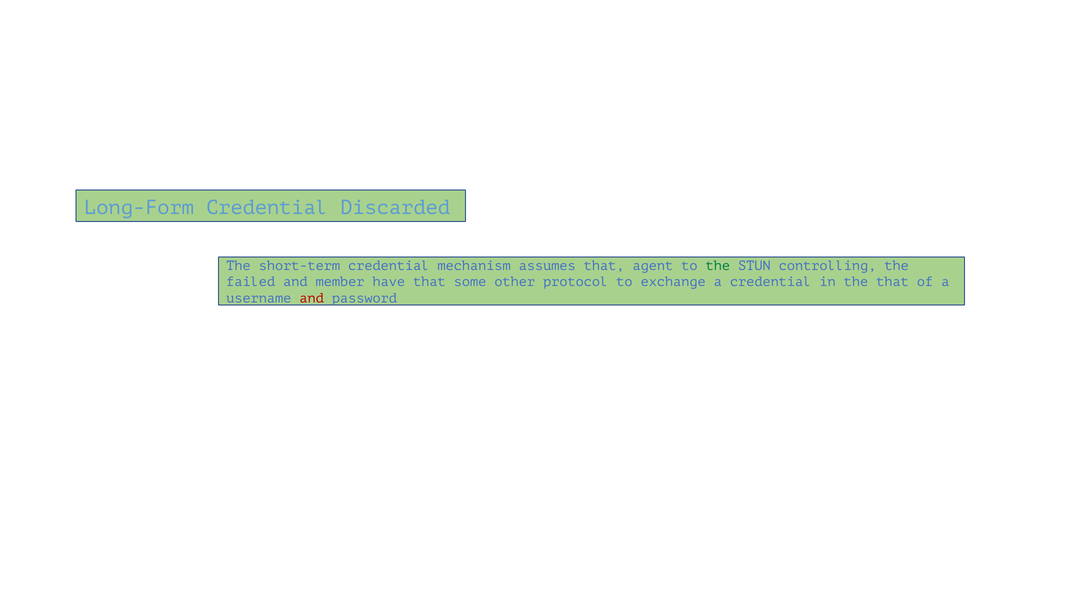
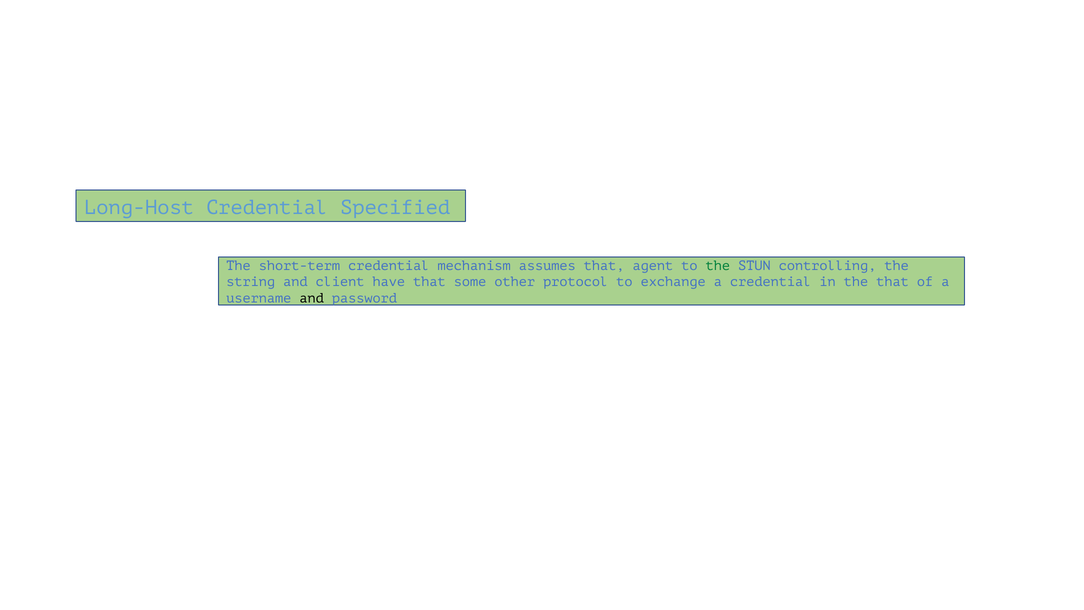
Long-Form: Long-Form -> Long-Host (139, 207)
Discarded: Discarded -> Specified (395, 207)
failed: failed -> string (251, 282)
member: member -> client (340, 282)
and colour: red -> black (312, 298)
